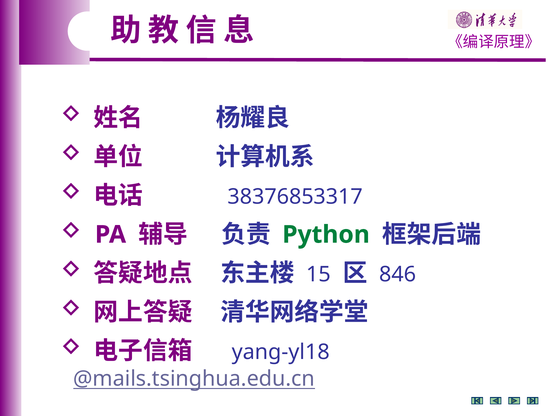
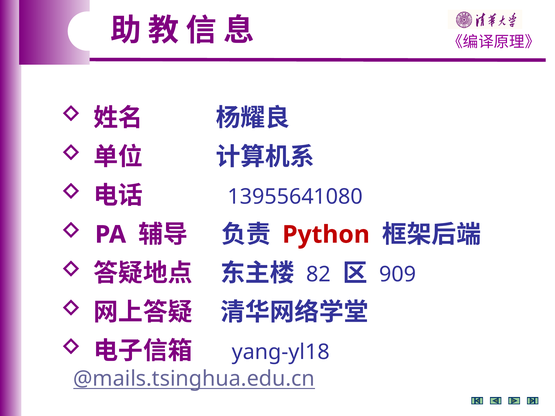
38376853317: 38376853317 -> 13955641080 (295, 197)
Python colour: green -> red (326, 235)
15: 15 -> 82 (318, 275)
846: 846 -> 909 (398, 275)
